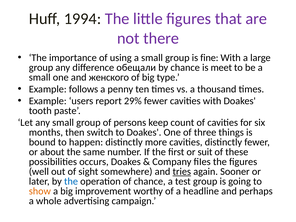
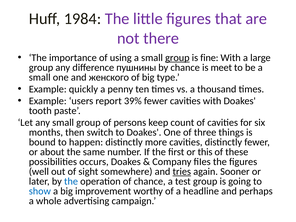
1994: 1994 -> 1984 (83, 19)
group underline: none -> present (177, 58)
обещали: обещали -> пушнины (136, 68)
follows: follows -> quickly (83, 89)
29%: 29% -> 39% (133, 101)
suit: suit -> this (205, 152)
show colour: orange -> blue (40, 191)
